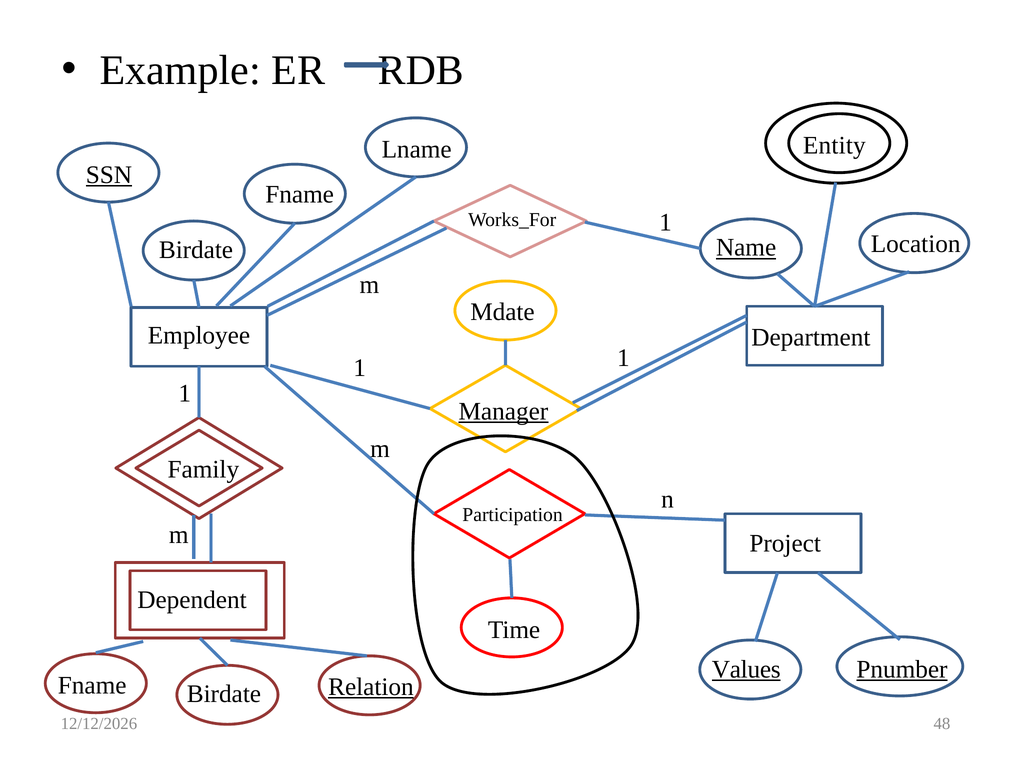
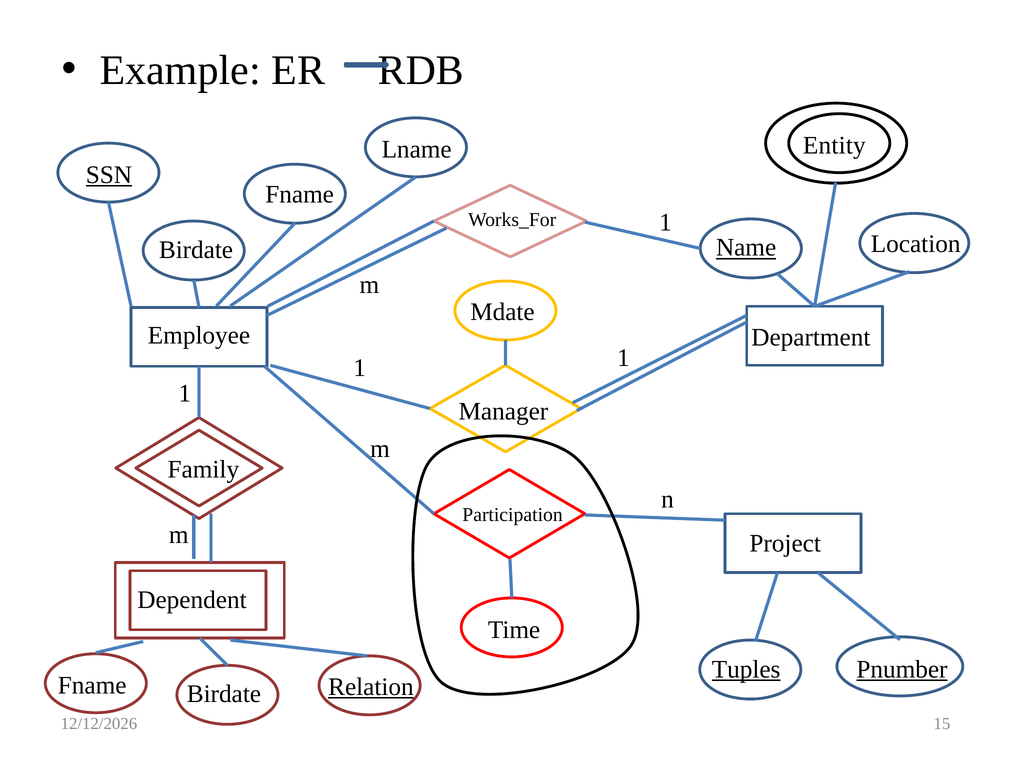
Manager underline: present -> none (503, 411)
Values: Values -> Tuples (746, 669)
48: 48 -> 15 (942, 724)
